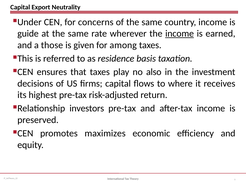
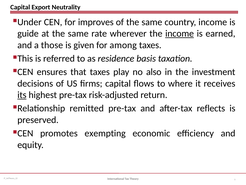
concerns: concerns -> improves (96, 22)
its underline: none -> present (22, 95)
investors: investors -> remitted (87, 108)
after-tax income: income -> reflects (211, 108)
maximizes: maximizes -> exempting (105, 133)
